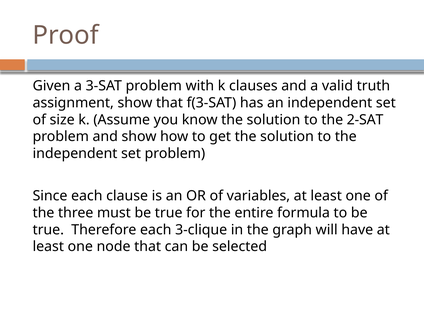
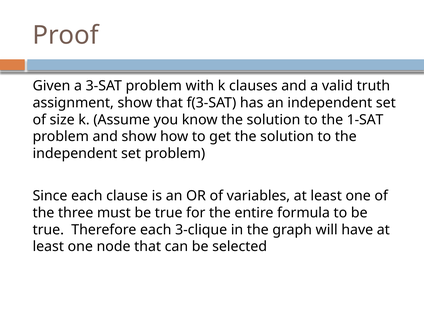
2-SAT: 2-SAT -> 1-SAT (365, 120)
